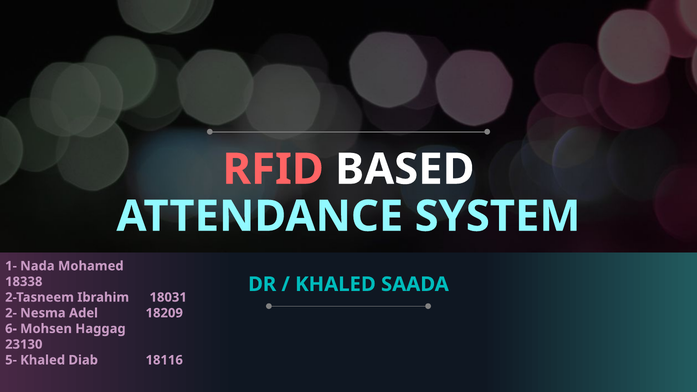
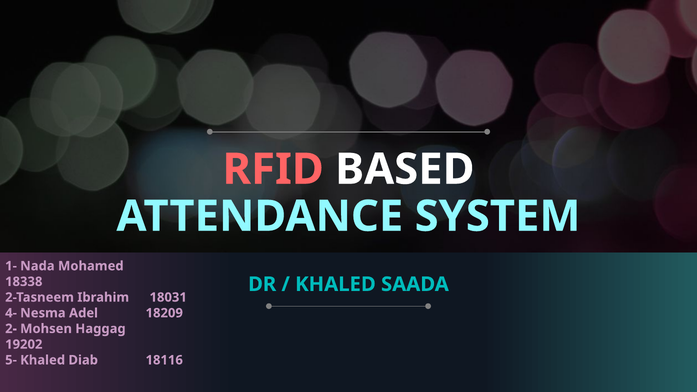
2-: 2- -> 4- (11, 313)
6-: 6- -> 2- (11, 329)
23130: 23130 -> 19202 (24, 344)
